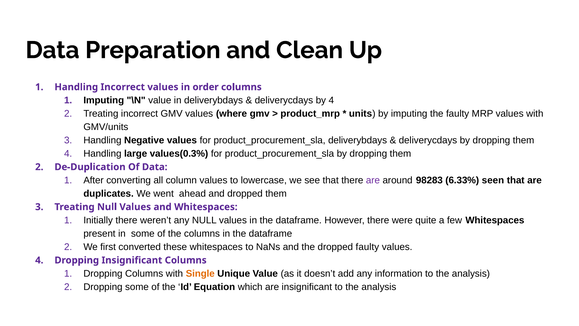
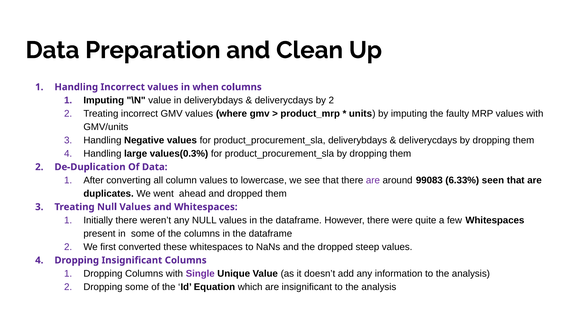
order: order -> when (206, 87)
by 4: 4 -> 2 (331, 100)
98283: 98283 -> 99083 (429, 180)
dropped faulty: faulty -> steep (367, 247)
Single colour: orange -> purple (200, 273)
